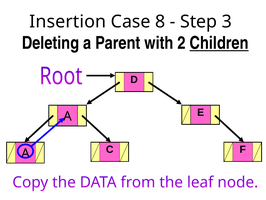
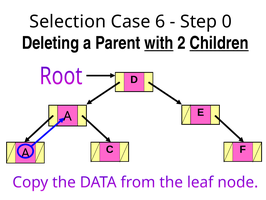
Insertion: Insertion -> Selection (68, 22)
8: 8 -> 6 (160, 22)
3: 3 -> 0 (227, 22)
with underline: none -> present (159, 43)
